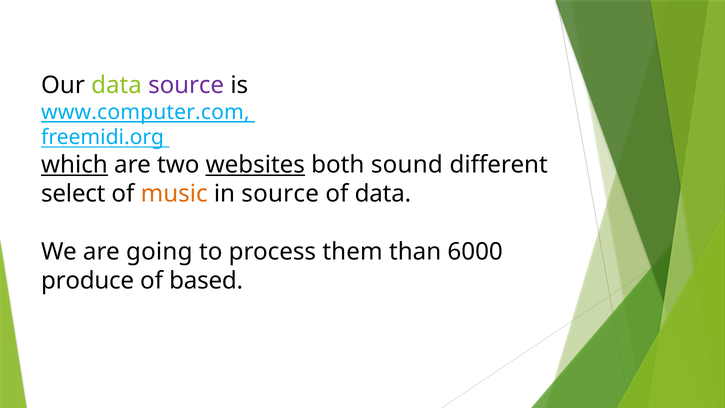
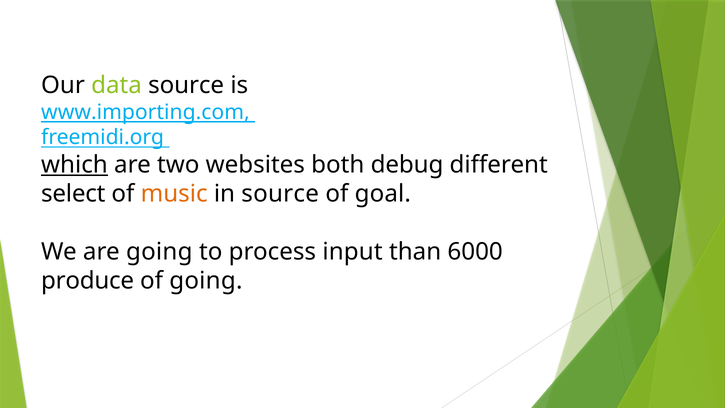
source colour: purple -> black (186, 85)
www.computer.com: www.computer.com -> www.importing.com (145, 112)
websites underline: present -> none (255, 165)
sound: sound -> debug (407, 165)
of data: data -> goal (383, 194)
them: them -> input (353, 252)
of based: based -> going (206, 281)
